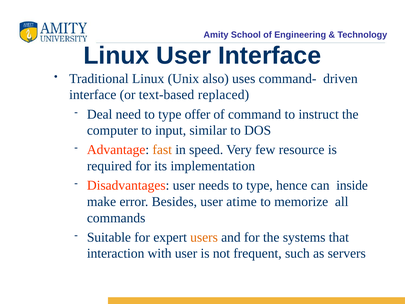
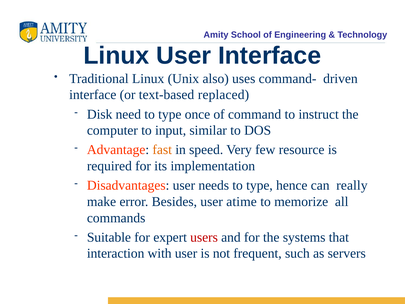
Deal: Deal -> Disk (100, 114)
offer: offer -> once (197, 114)
inside: inside -> really (352, 185)
users colour: orange -> red (204, 237)
